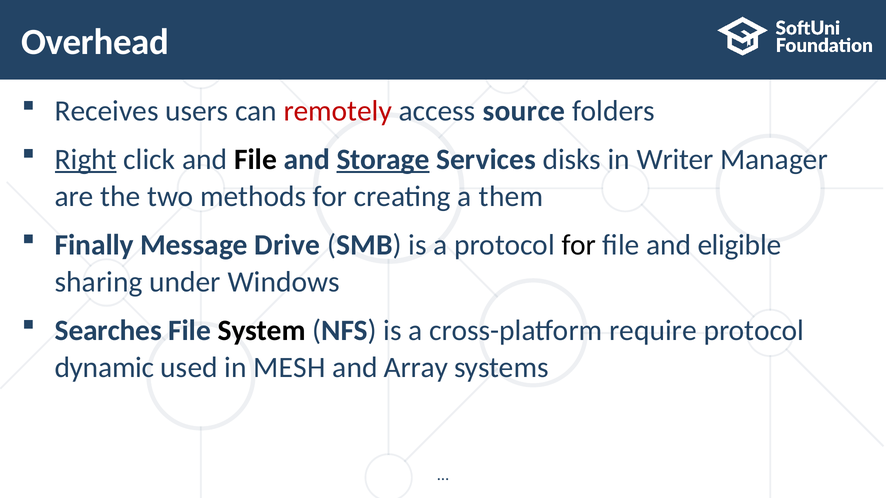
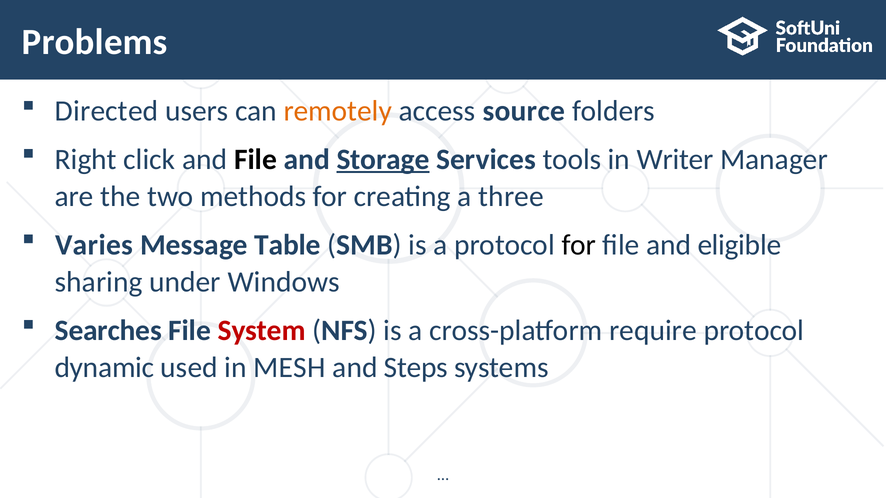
Overhead: Overhead -> Problems (95, 42)
Receives: Receives -> Directed (107, 111)
remotely colour: red -> orange (338, 111)
Right underline: present -> none (86, 159)
disks: disks -> tools (572, 159)
them: them -> three (511, 197)
Finally: Finally -> Varies (94, 245)
Drive: Drive -> Table (287, 245)
System colour: black -> red (262, 331)
Array: Array -> Steps (416, 368)
